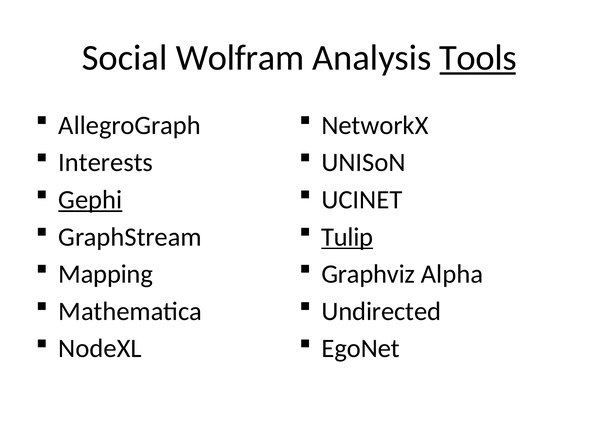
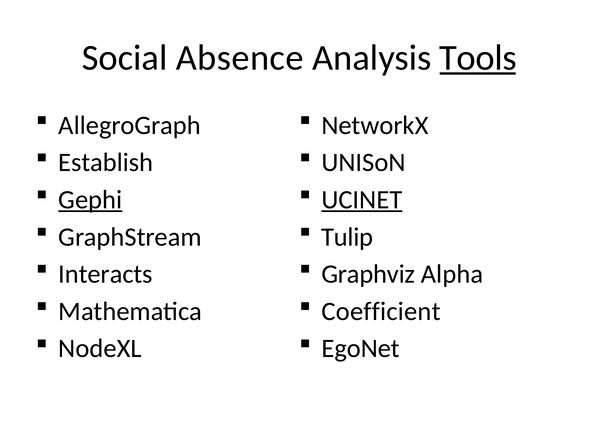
Wolfram: Wolfram -> Absence (240, 58)
Interests: Interests -> Establish (106, 163)
UCINET underline: none -> present (362, 200)
Tulip underline: present -> none (347, 237)
Mapping: Mapping -> Interacts (106, 274)
Undirected: Undirected -> Coefficient (381, 312)
